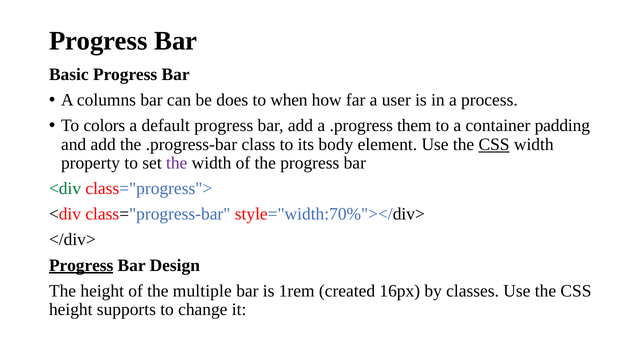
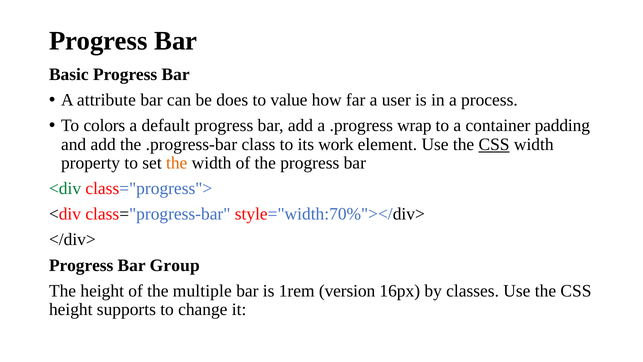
columns: columns -> attribute (106, 100)
when: when -> value (289, 100)
them: them -> wrap (414, 125)
body: body -> work (336, 144)
the colour: purple -> orange (177, 163)
Progress underline: present -> none (81, 265)
Design: Design -> Group (175, 265)
created: created -> version (347, 291)
